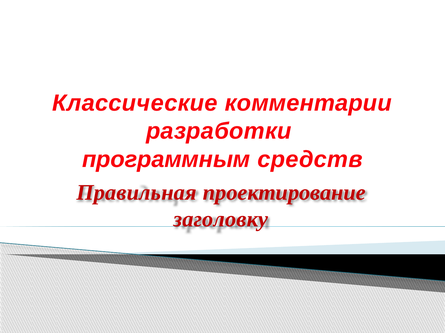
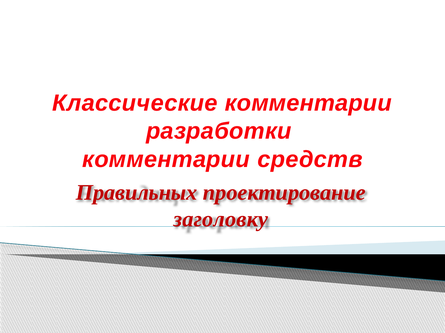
программным: программным -> комментарии (166, 160)
Правильная: Правильная -> Правильных (137, 193)
